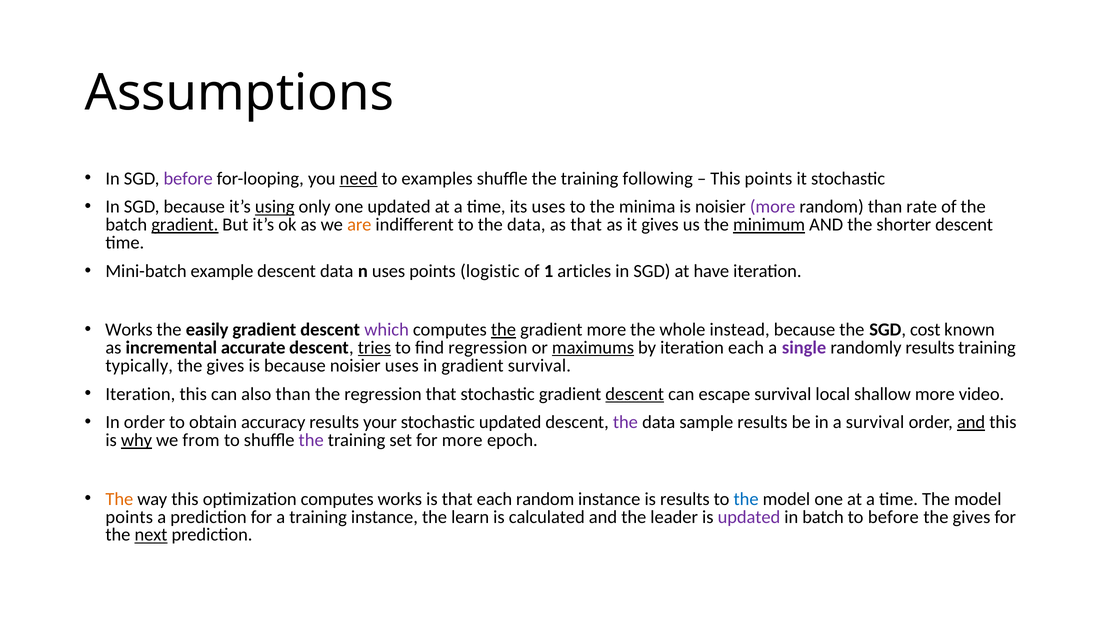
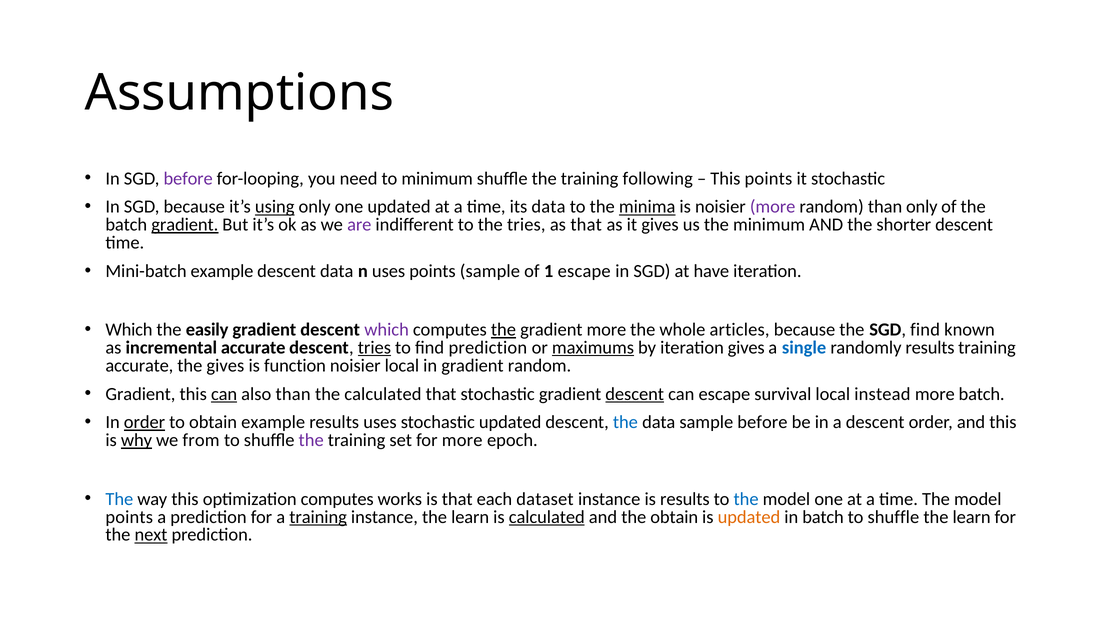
need underline: present -> none (359, 179)
to examples: examples -> minimum (437, 179)
its uses: uses -> data (549, 207)
minima underline: none -> present (647, 207)
than rate: rate -> only (922, 207)
are colour: orange -> purple (359, 225)
to the data: data -> tries (526, 225)
minimum underline: present -> none (769, 225)
points logistic: logistic -> sample (490, 271)
1 articles: articles -> escape (584, 271)
Works: Works -> Which (129, 330)
instead: instead -> articles (740, 330)
SGD cost: cost -> find (925, 330)
find regression: regression -> prediction (488, 348)
iteration each: each -> gives (746, 348)
single colour: purple -> blue (804, 348)
typically: typically -> accurate (139, 366)
is because: because -> function (295, 366)
noisier uses: uses -> local (402, 366)
gradient survival: survival -> random (539, 366)
Iteration: Iteration -> Gradient (140, 394)
can underline: none -> present (224, 394)
the regression: regression -> calculated (383, 394)
shallow: shallow -> instead (882, 394)
more video: video -> batch (982, 394)
order underline: none -> present (145, 423)
obtain accuracy: accuracy -> example (273, 423)
results your: your -> uses (380, 423)
the colour: purple -> blue (625, 423)
sample results: results -> before (762, 423)
a survival: survival -> descent (875, 423)
and underline: present -> none (971, 423)
The colour: orange -> blue (119, 499)
each random: random -> dataset (545, 499)
training underline: none -> present (318, 517)
calculated underline: none -> present (547, 517)
the leader: leader -> obtain (674, 517)
updated colour: purple -> orange (749, 517)
before: before -> shuffle (893, 517)
gives: gives -> learn (972, 517)
